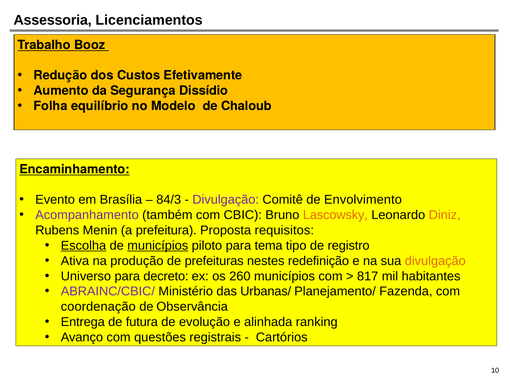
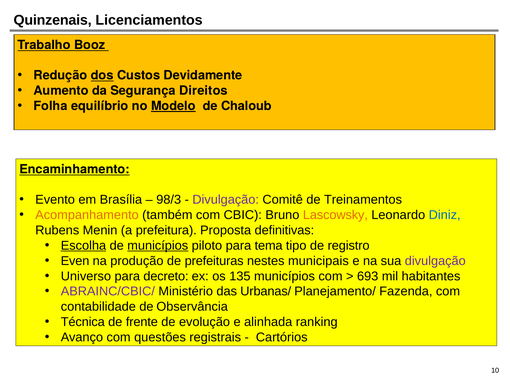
Assessoria: Assessoria -> Quinzenais (53, 20)
dos underline: none -> present (102, 76)
Efetivamente: Efetivamente -> Devidamente (203, 76)
Dissídio: Dissídio -> Direitos (203, 91)
Modelo underline: none -> present (173, 106)
84/3: 84/3 -> 98/3 (169, 200)
Envolvimento: Envolvimento -> Treinamentos (363, 200)
Acompanhamento colour: purple -> orange (87, 215)
Diniz colour: orange -> blue (445, 215)
requisitos: requisitos -> definitivas (284, 231)
Ativa: Ativa -> Even (75, 261)
redefinição: redefinição -> municipais (318, 261)
divulgação colour: orange -> purple (435, 261)
260: 260 -> 135 (240, 277)
817: 817 -> 693 (368, 277)
coordenação: coordenação -> contabilidade (98, 307)
Entrega: Entrega -> Técnica (83, 322)
futura: futura -> frente (142, 322)
